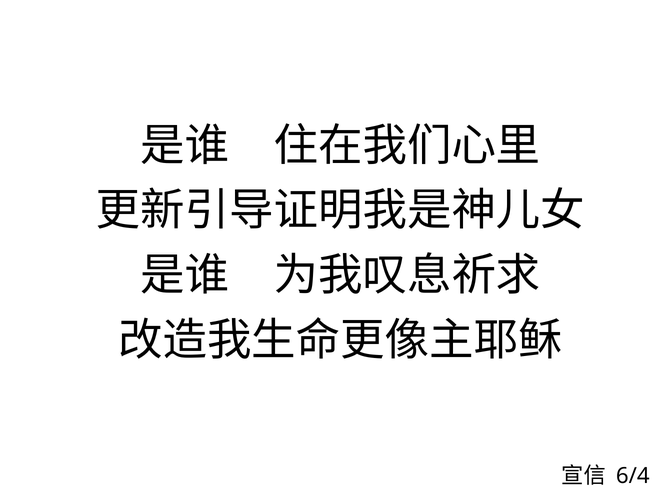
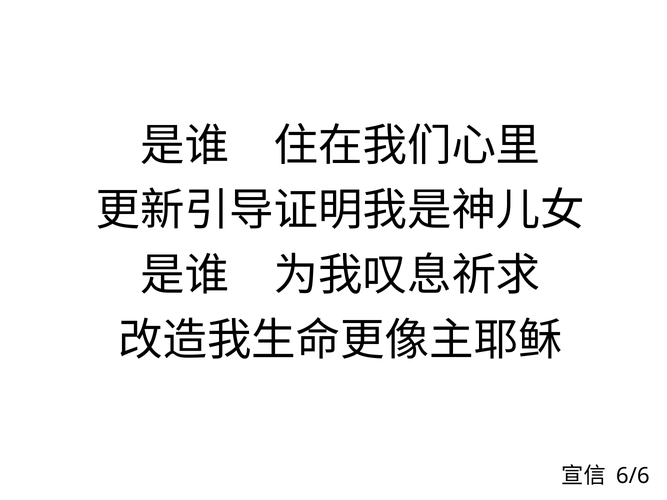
6/4: 6/4 -> 6/6 (633, 476)
